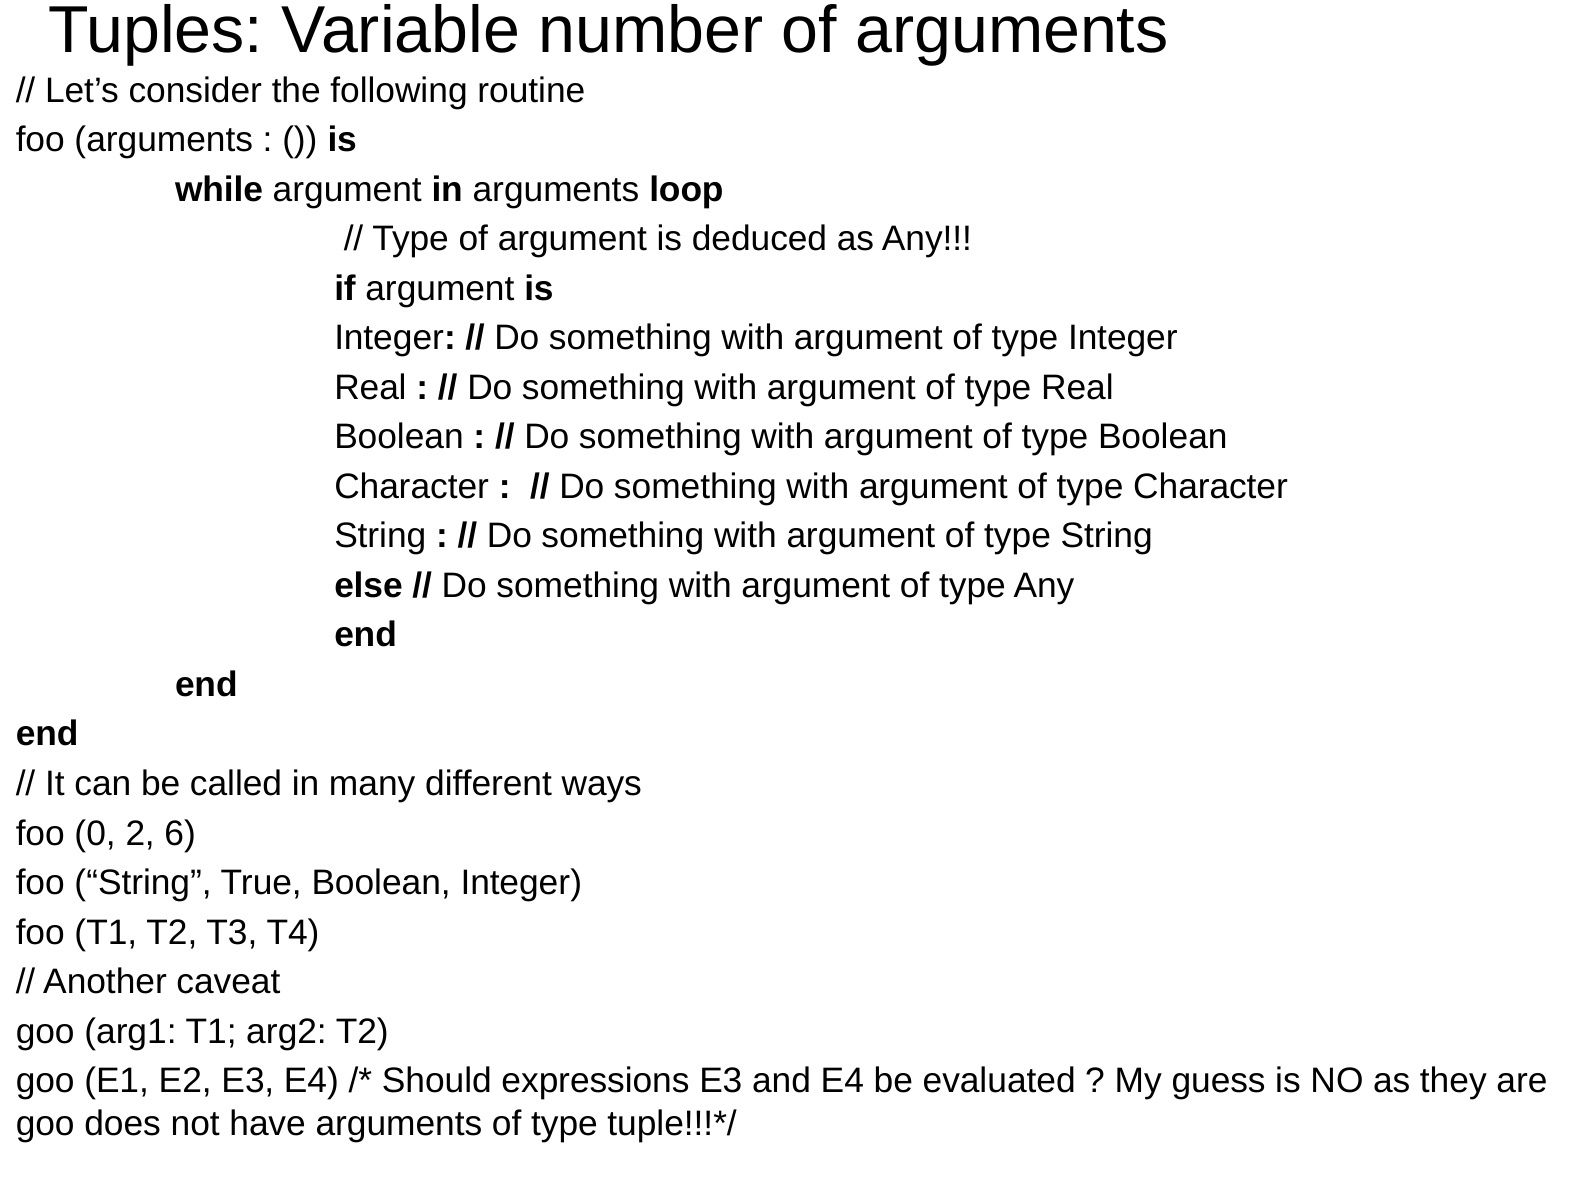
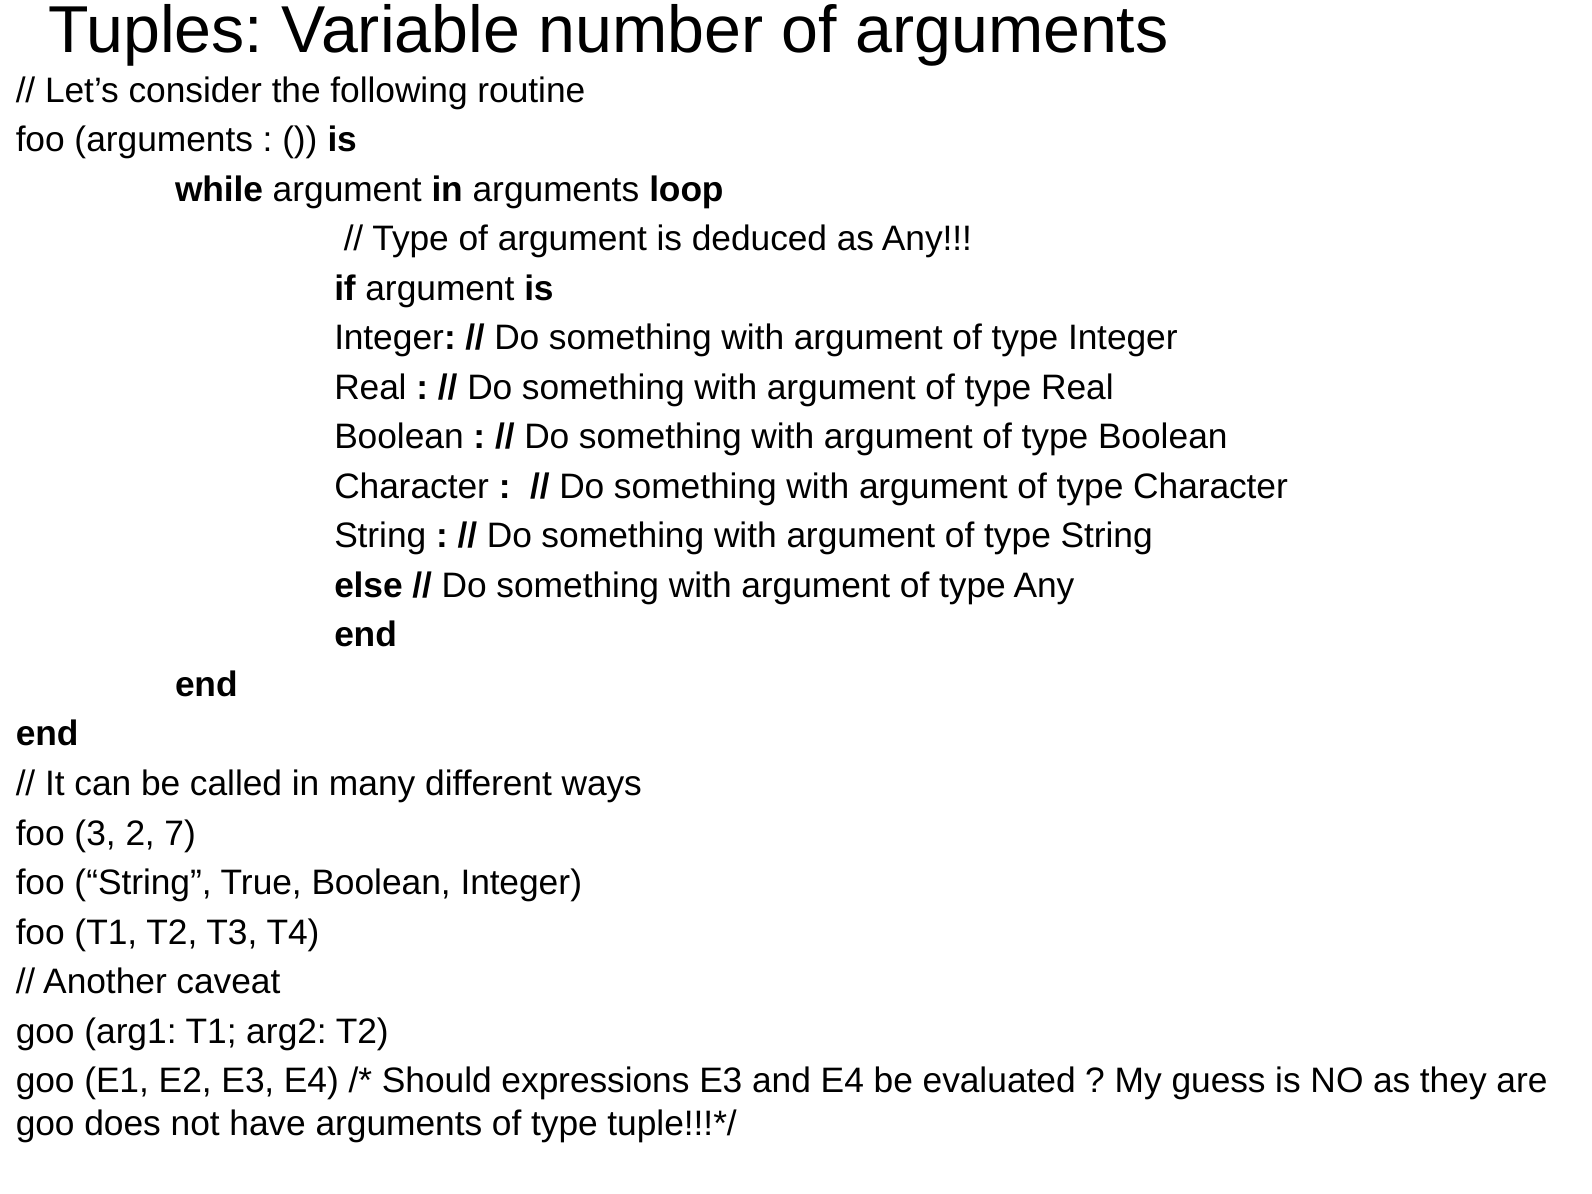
0: 0 -> 3 (95, 833)
6: 6 -> 7 (180, 833)
